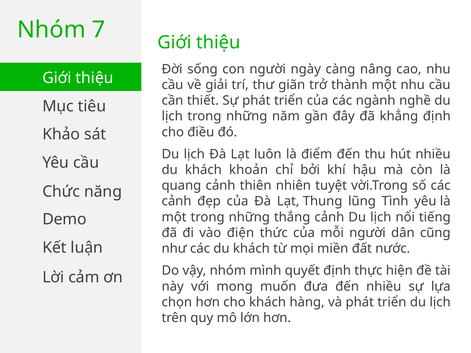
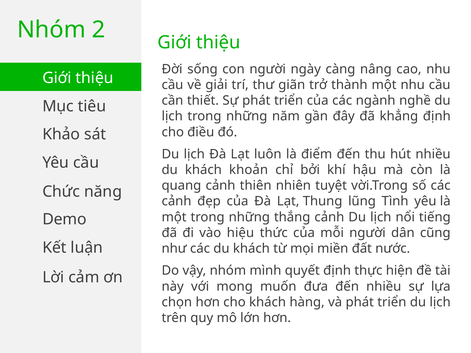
7: 7 -> 2 (99, 30)
điện: điện -> hiệu (240, 233)
